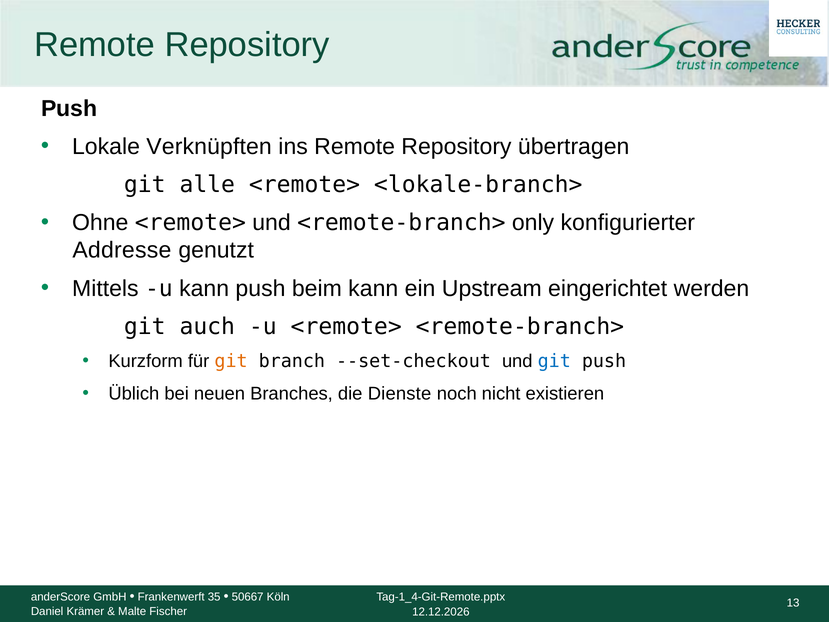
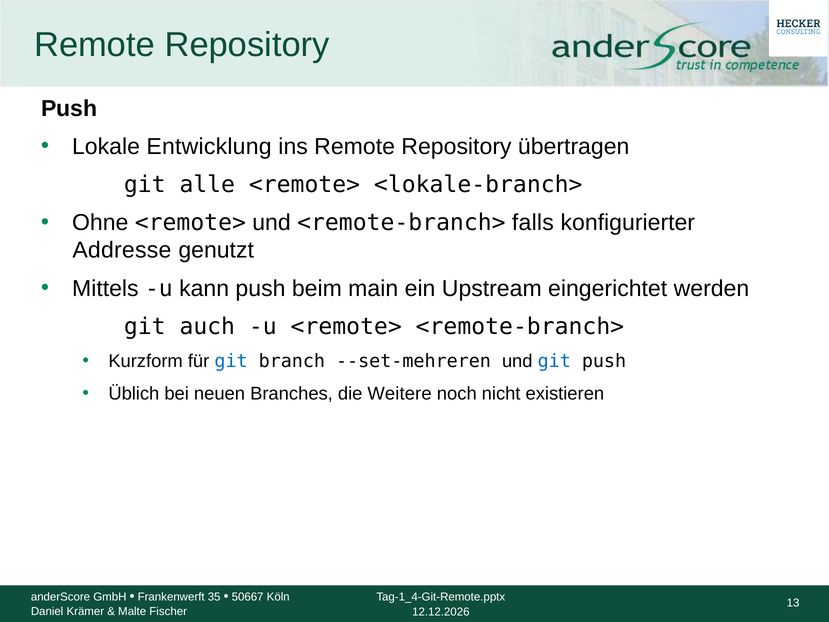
Verknüpften: Verknüpften -> Entwicklung (209, 147)
only: only -> falls (533, 223)
beim kann: kann -> main (373, 288)
git colour: orange -> blue (231, 361)
--set-checkout: --set-checkout -> --set-mehreren (413, 361)
Dienste: Dienste -> Weitere (400, 394)
